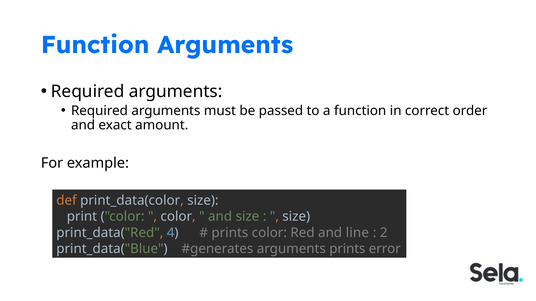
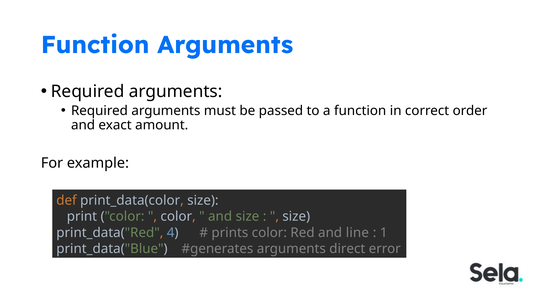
2: 2 -> 1 (384, 233)
arguments prints: prints -> direct (347, 249)
